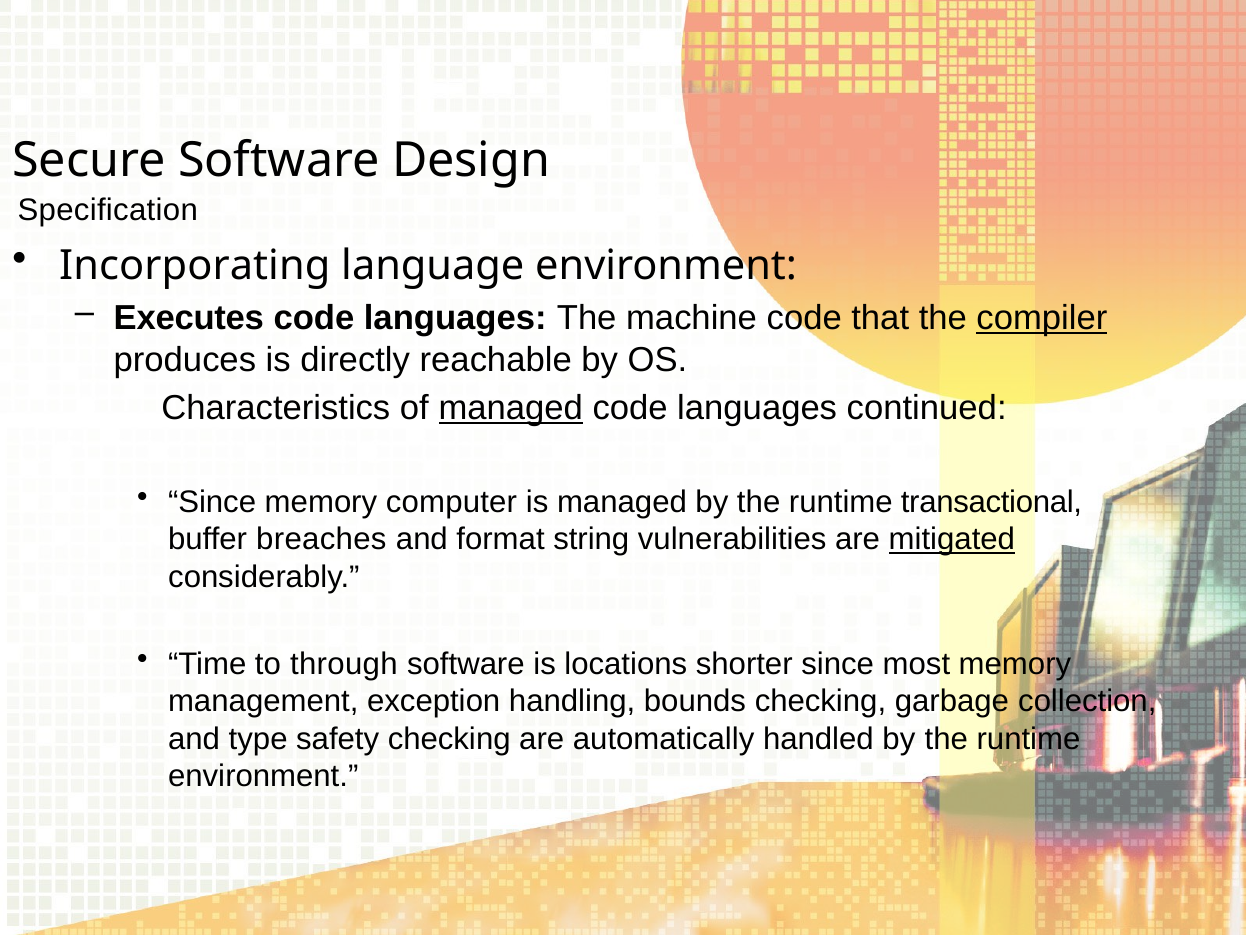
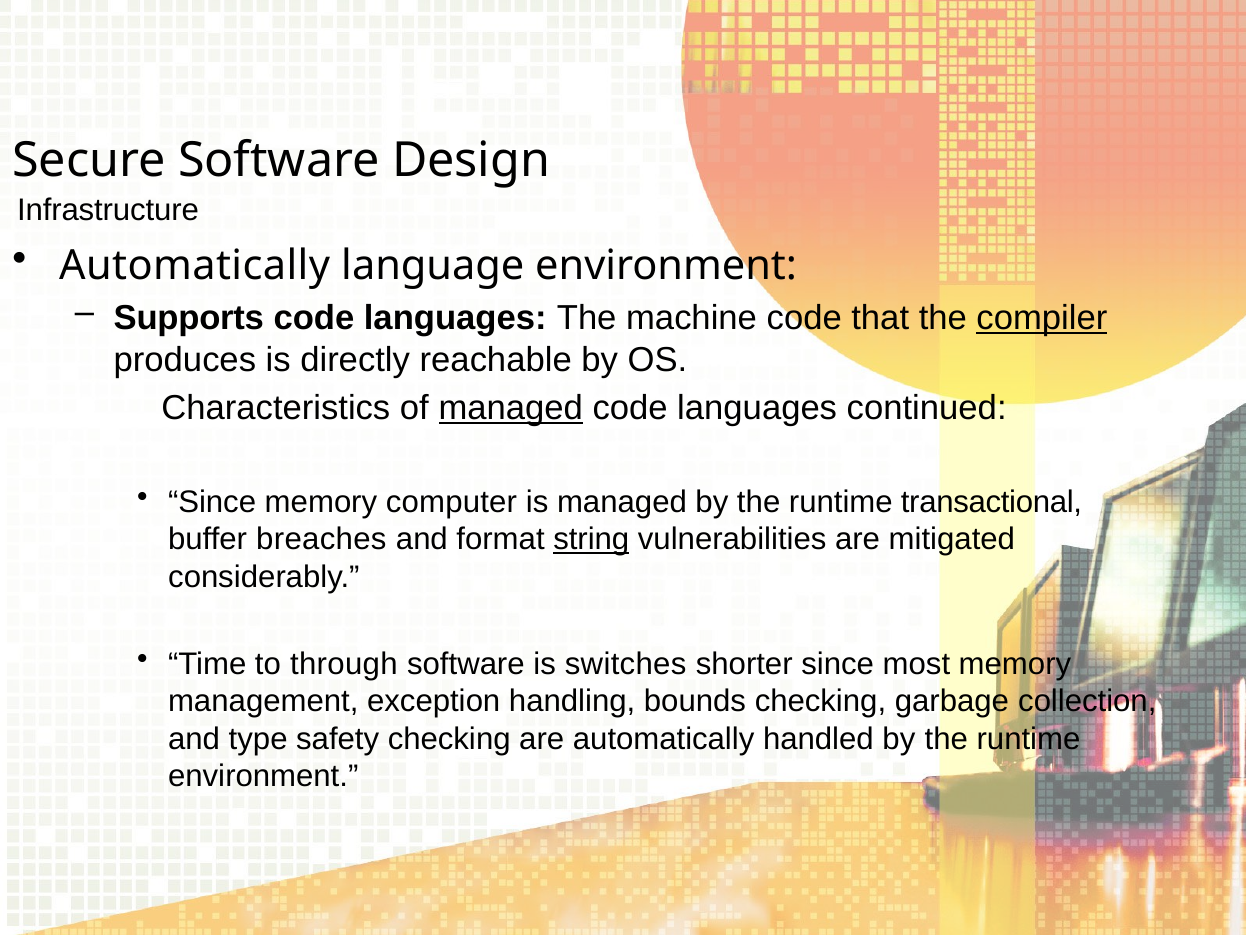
Specification: Specification -> Infrastructure (108, 210)
Incorporating: Incorporating -> Automatically (195, 266)
Executes: Executes -> Supports (189, 318)
string underline: none -> present (591, 539)
mitigated underline: present -> none (952, 539)
locations: locations -> switches (626, 664)
